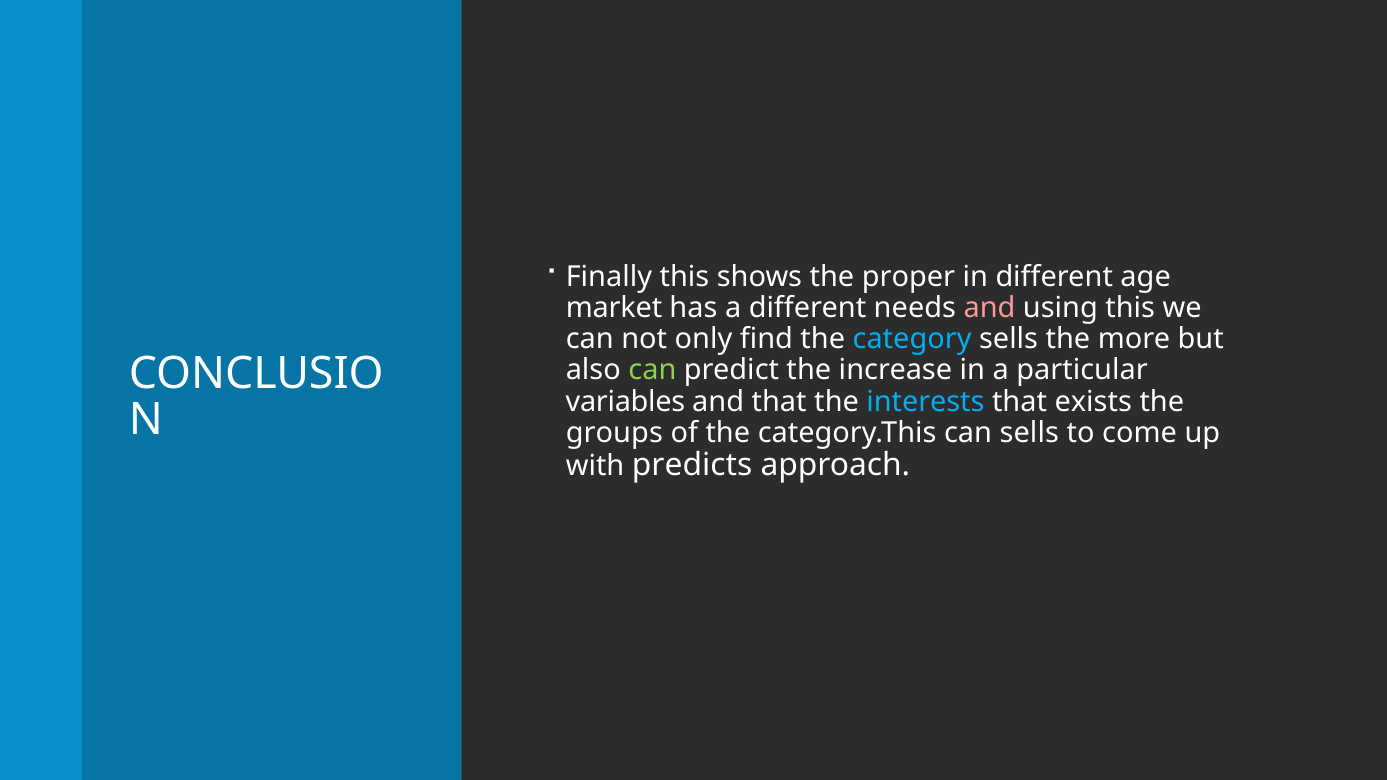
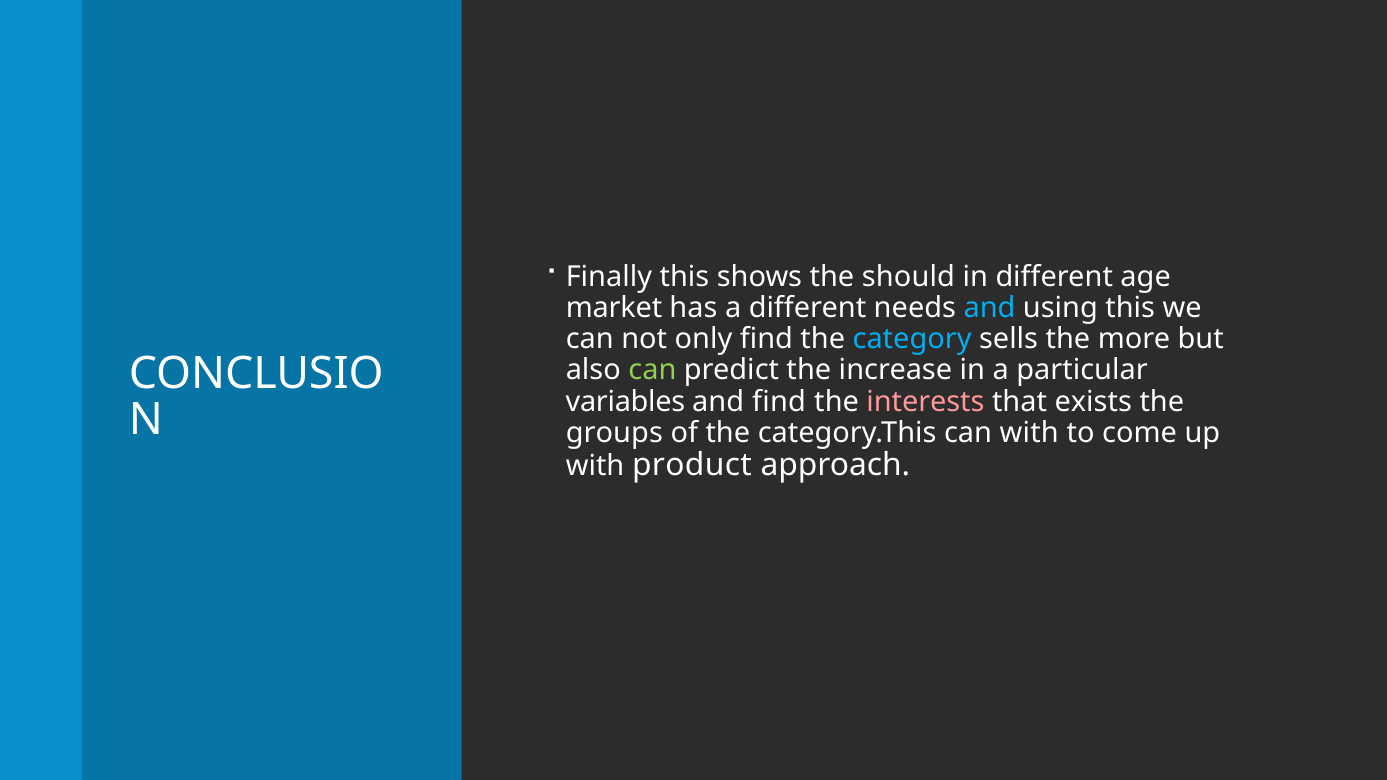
proper: proper -> should (908, 277)
and colour: pink -> light blue (989, 308)
and that: that -> find (779, 402)
interests colour: light blue -> pink (925, 402)
can sells: sells -> with (1029, 433)
predicts: predicts -> product (692, 466)
